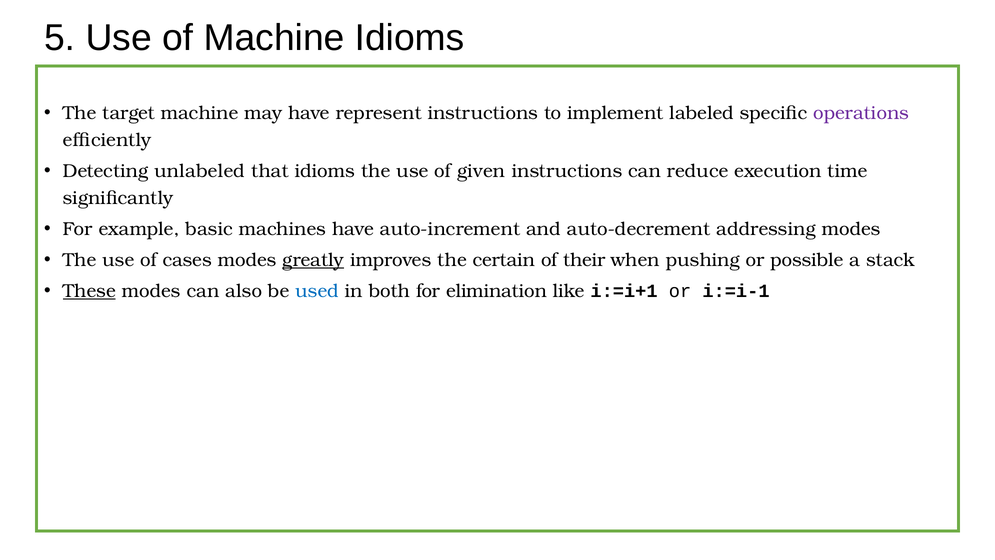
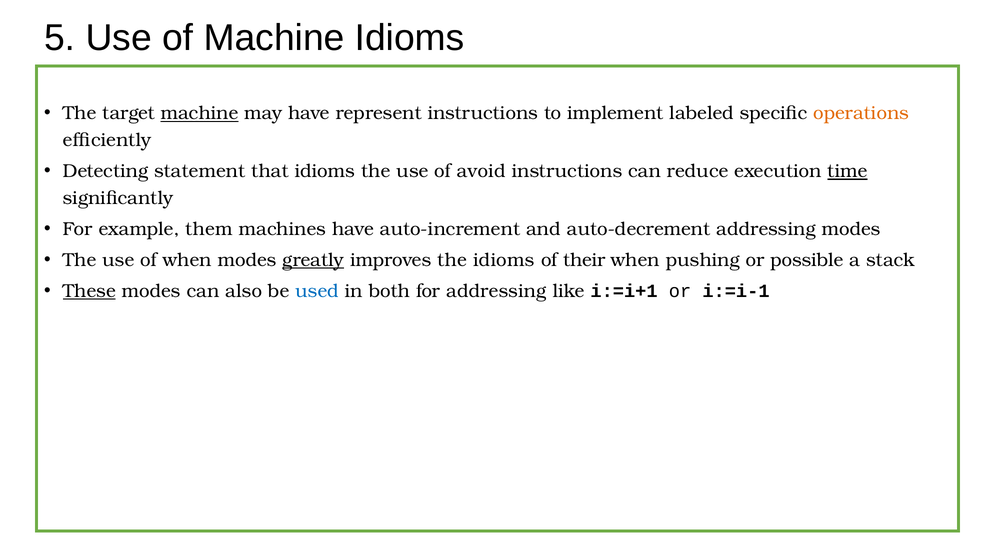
machine underline: none -> present (200, 113)
operations colour: purple -> orange (861, 113)
unlabeled: unlabeled -> statement (200, 171)
given: given -> avoid (481, 171)
time underline: none -> present (847, 171)
basic: basic -> them (209, 229)
of cases: cases -> when (187, 260)
the certain: certain -> idioms (504, 260)
for elimination: elimination -> addressing (496, 291)
